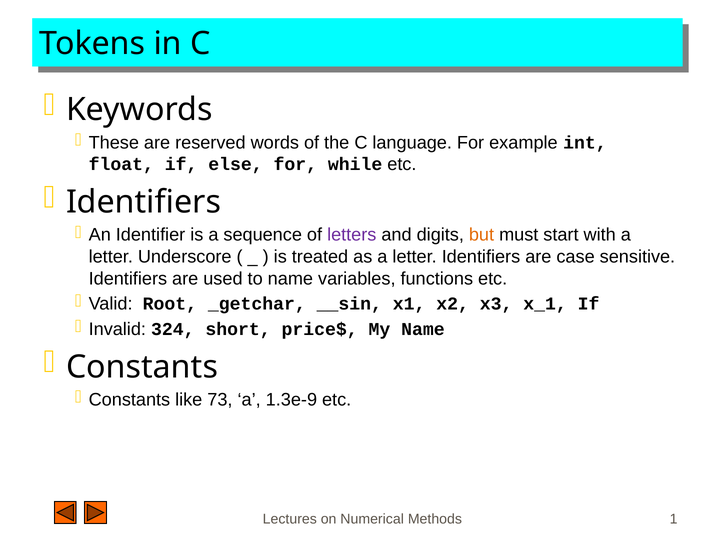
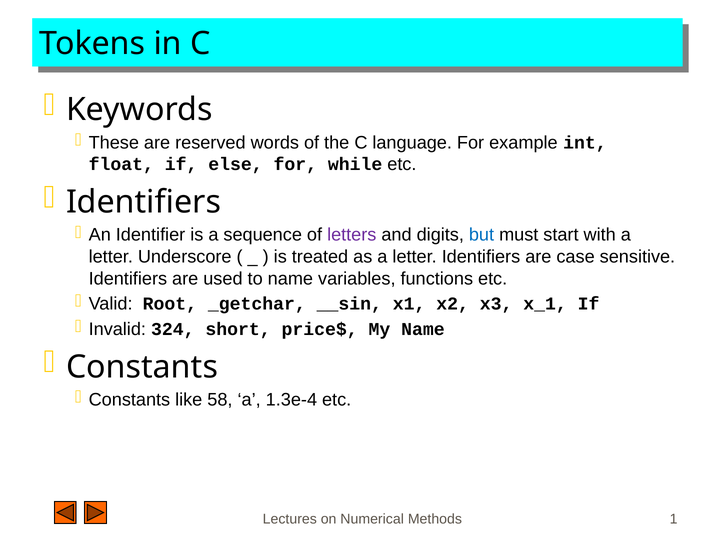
but colour: orange -> blue (482, 235)
73: 73 -> 58 (220, 400)
1.3e-9: 1.3e-9 -> 1.3e-4 (291, 400)
